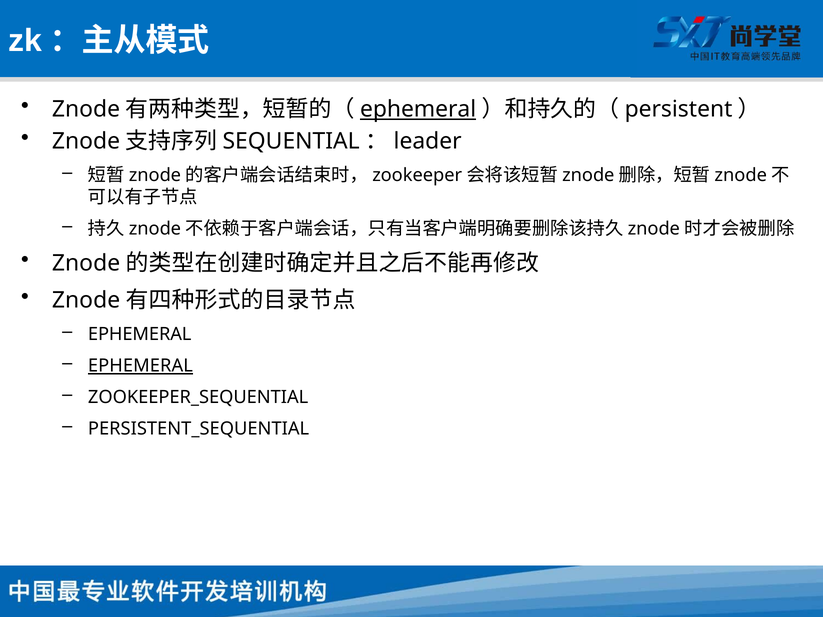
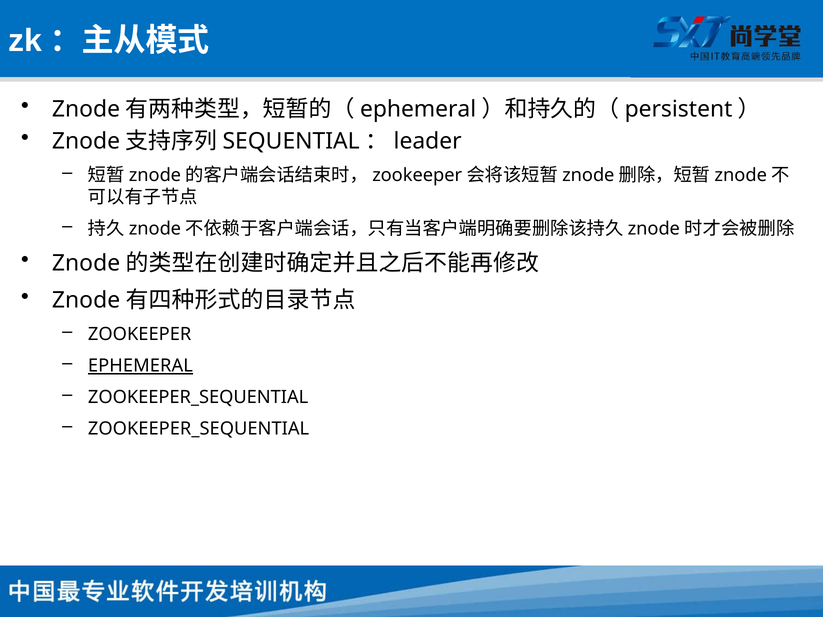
ephemeral underline: present -> none (418, 109)
EPHEMERAL: EPHEMERAL -> ZOOKEEPER (140, 334)
PERSISTENT_SEQUENTIAL: PERSISTENT_SEQUENTIAL -> ZOOKEEPER_SEQUENTIAL (199, 429)
